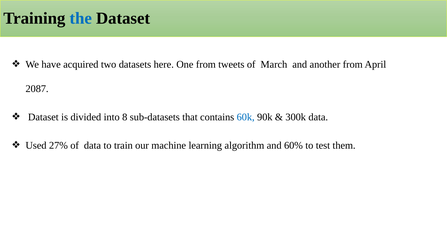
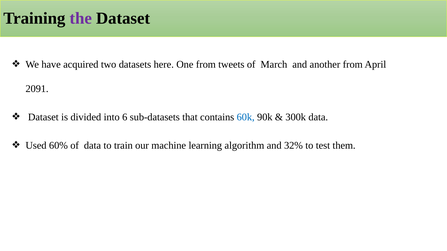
the colour: blue -> purple (81, 18)
2087: 2087 -> 2091 (37, 89)
8: 8 -> 6 (125, 117)
27%: 27% -> 60% (58, 146)
60%: 60% -> 32% (293, 146)
